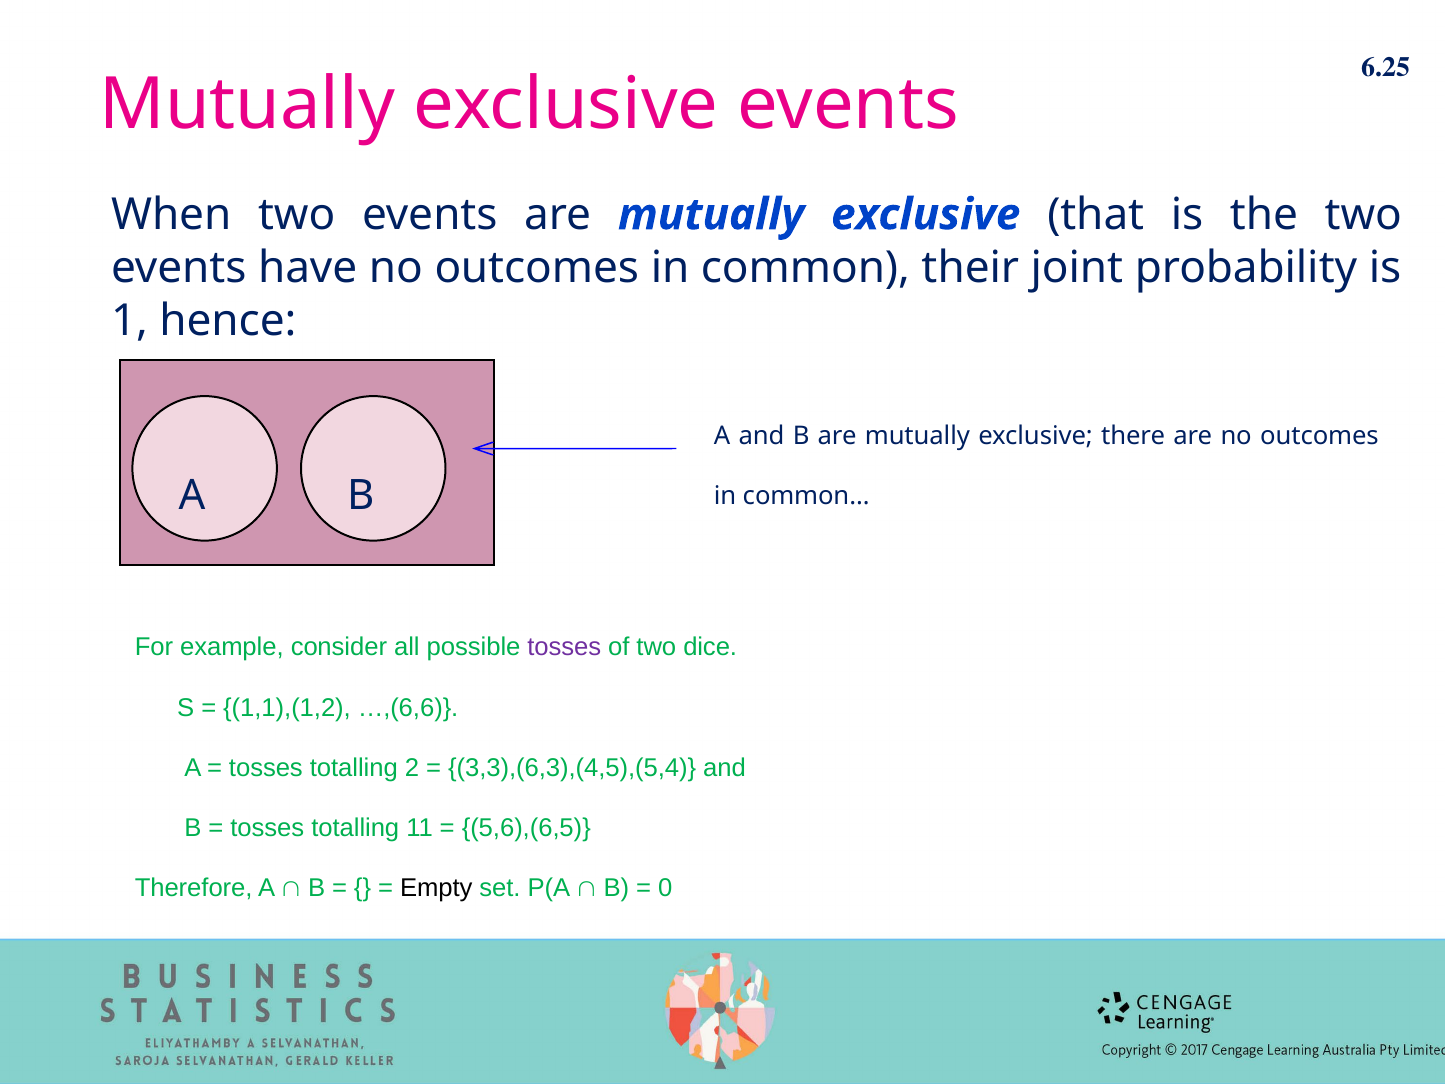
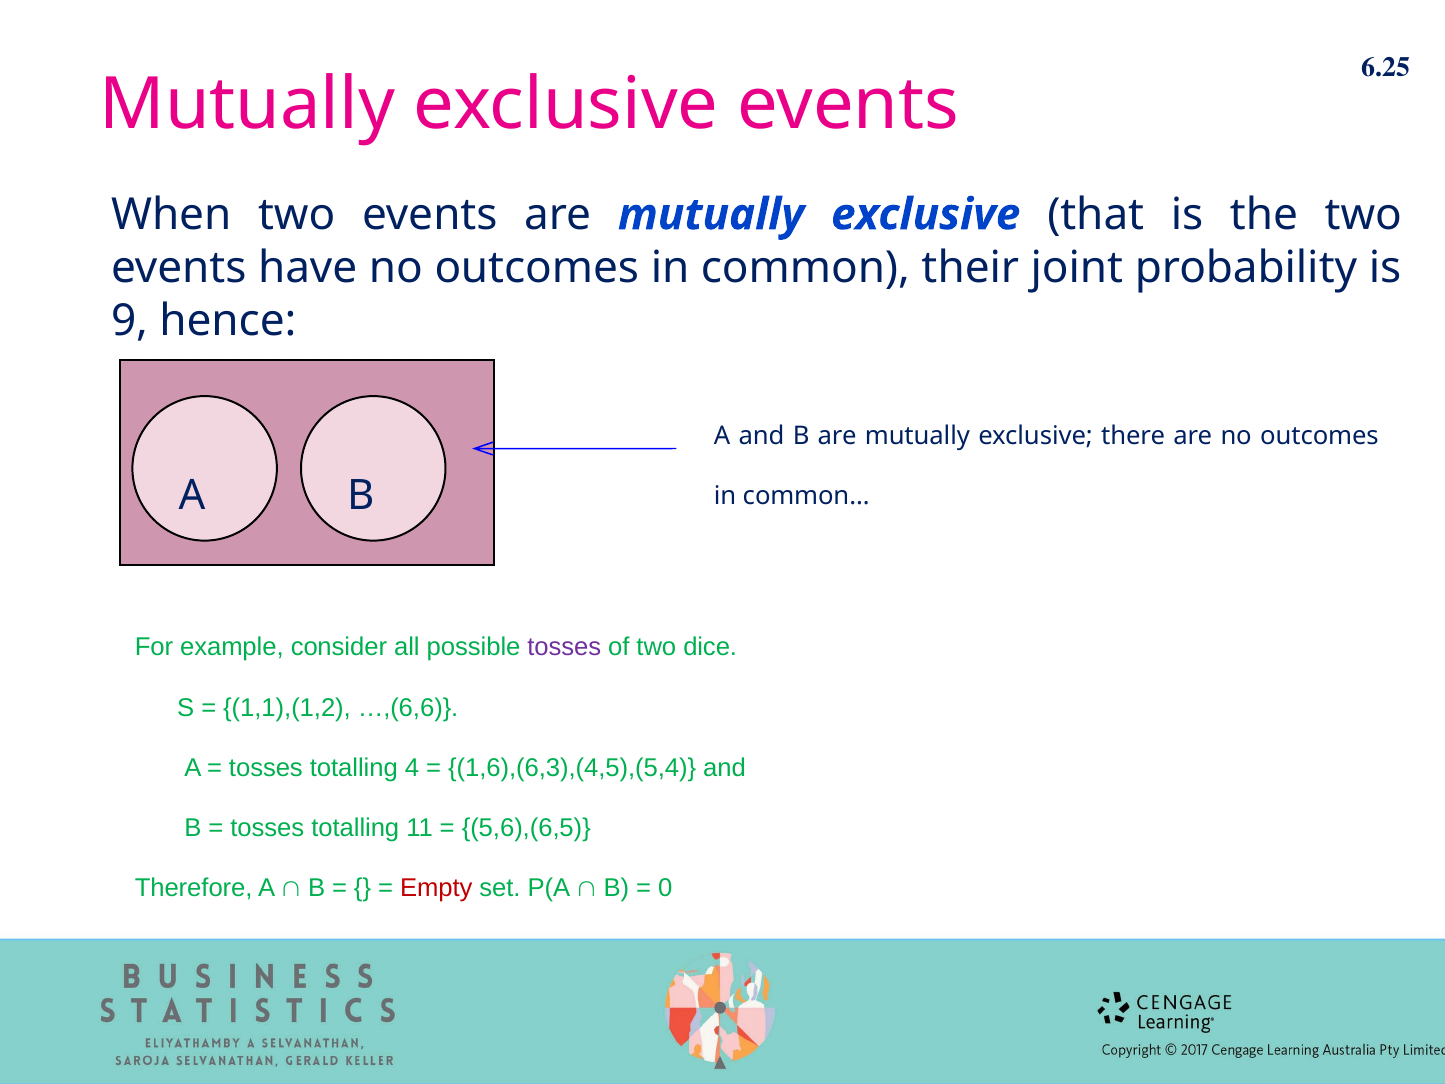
1: 1 -> 9 (130, 321)
2: 2 -> 4 (412, 768)
3,3),(6,3),(4,5),(5,4: 3,3),(6,3),(4,5),(5,4 -> 1,6),(6,3),(4,5),(5,4 (572, 768)
Empty colour: black -> red (436, 888)
